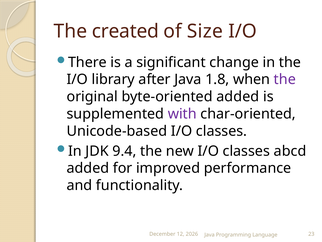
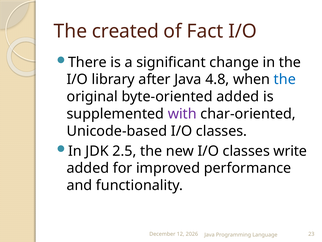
Size: Size -> Fact (205, 31)
1.8: 1.8 -> 4.8 (217, 79)
the colour: purple -> blue (285, 79)
9.4: 9.4 -> 2.5 (124, 151)
abcd: abcd -> write (290, 151)
